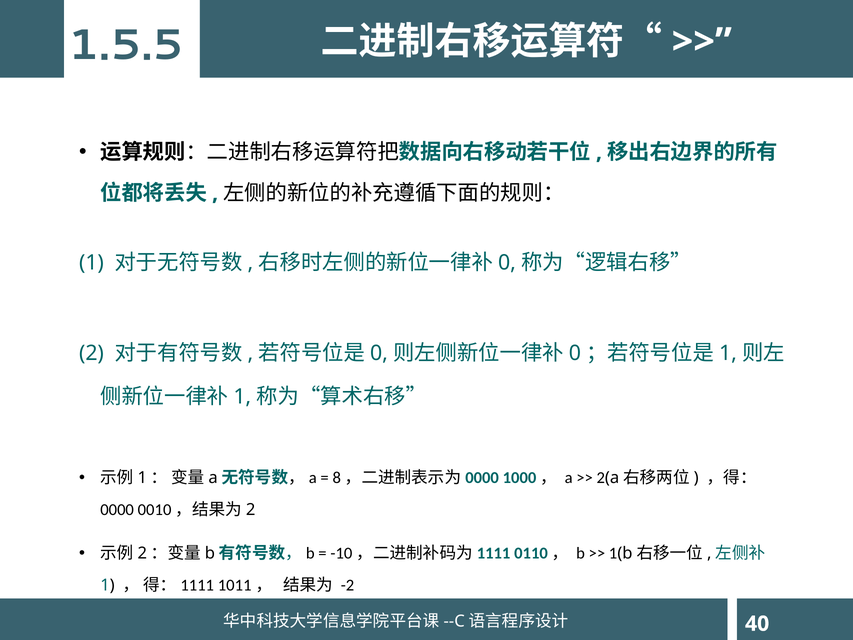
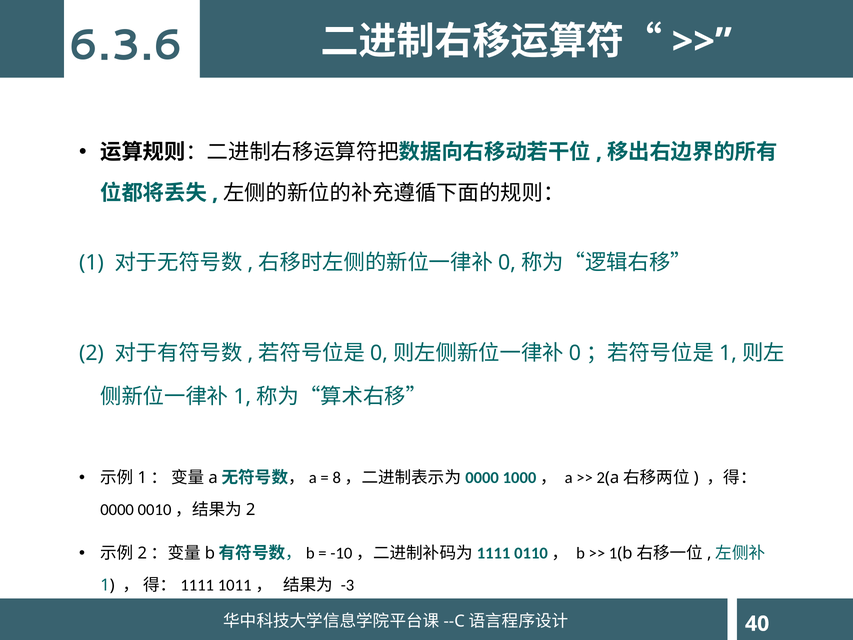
1.5.5: 1.5.5 -> 6.3.6 (126, 45)
-2: -2 -> -3 (348, 585)
